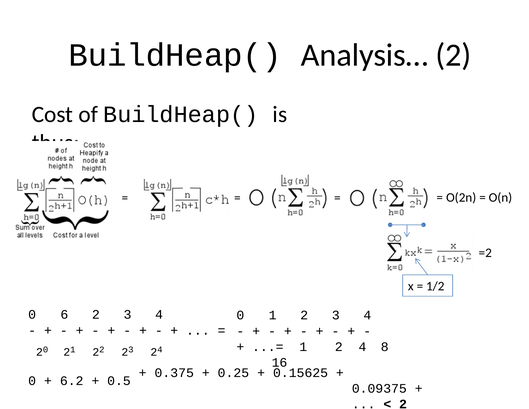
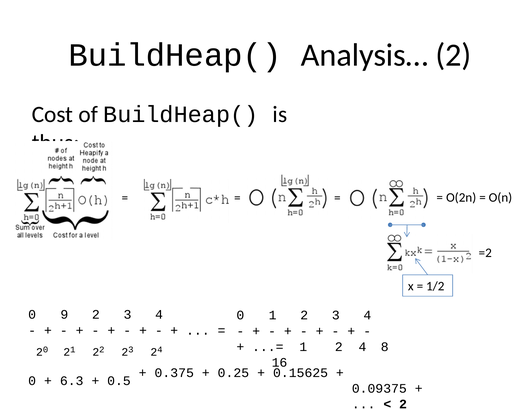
6: 6 -> 9 (64, 314)
6.2: 6.2 -> 6.3 (72, 381)
